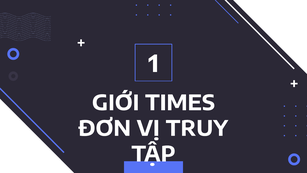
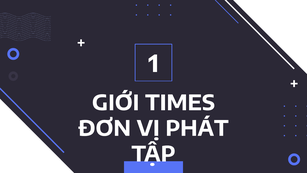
TRUY: TRUY -> PHÁT (197, 129)
